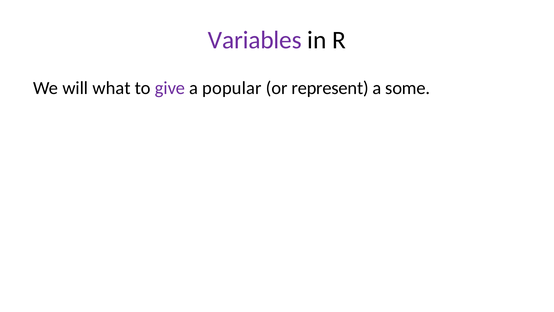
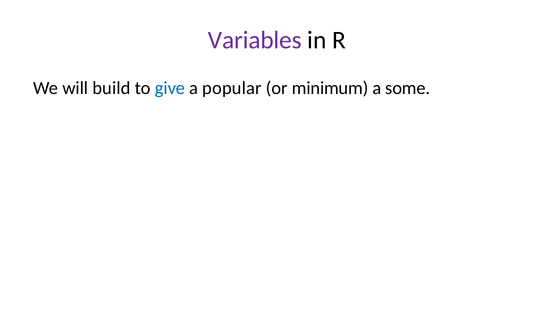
what: what -> build (112, 88)
give colour: purple -> blue (170, 88)
represent: represent -> minimum (330, 88)
